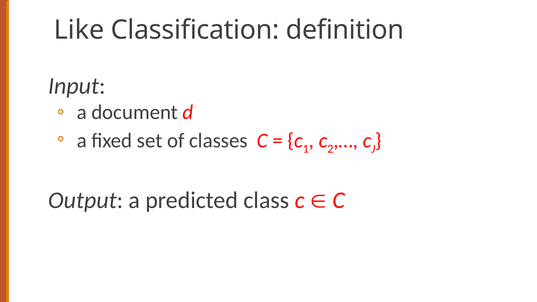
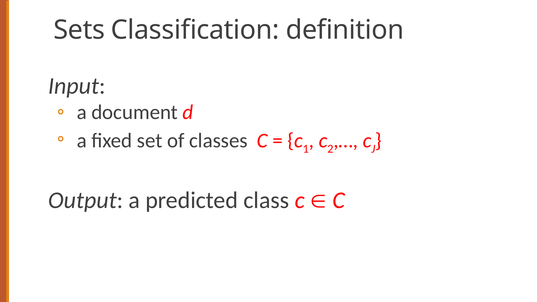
Like: Like -> Sets (79, 30)
